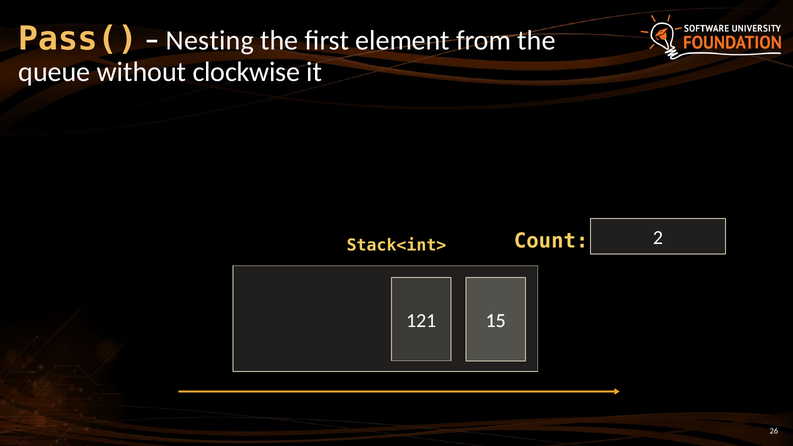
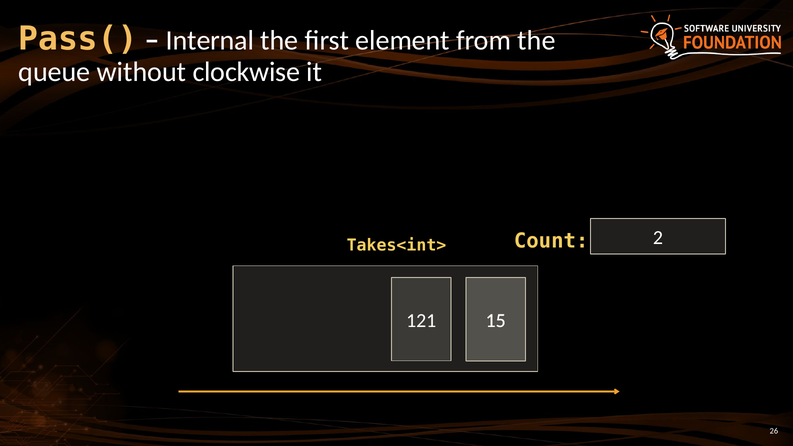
Nesting: Nesting -> Internal (210, 41)
Stack<int>: Stack<int> -> Takes<int> (396, 246)
